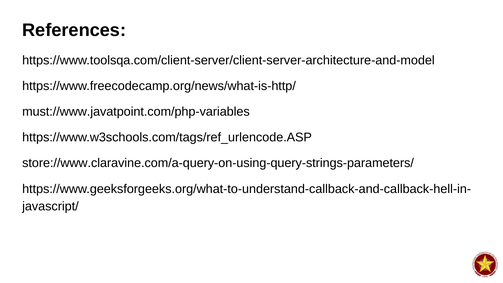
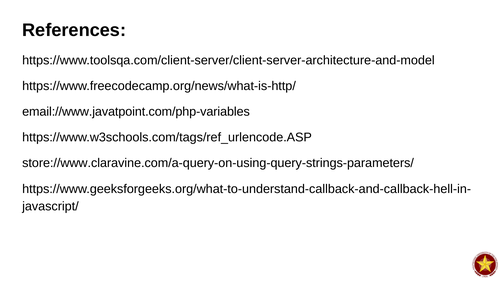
must://www.javatpoint.com/php-variables: must://www.javatpoint.com/php-variables -> email://www.javatpoint.com/php-variables (136, 112)
